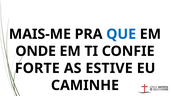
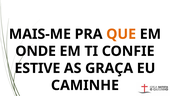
QUE colour: blue -> orange (121, 34)
FORTE: FORTE -> ESTIVE (37, 68)
ESTIVE: ESTIVE -> GRAÇA (109, 68)
